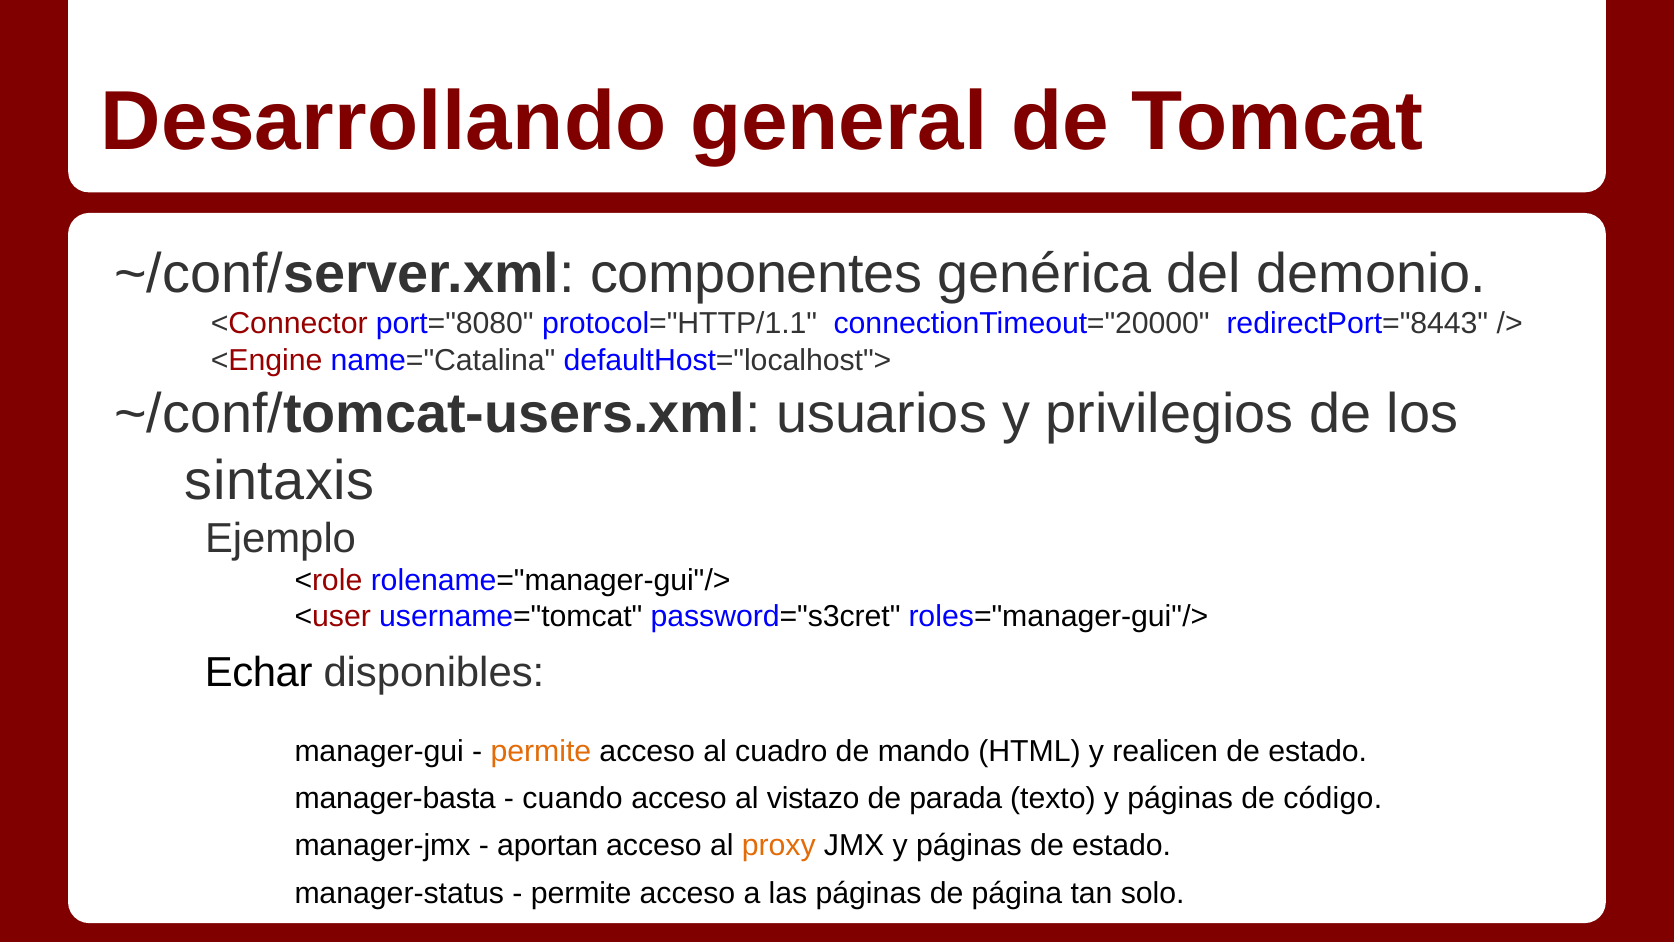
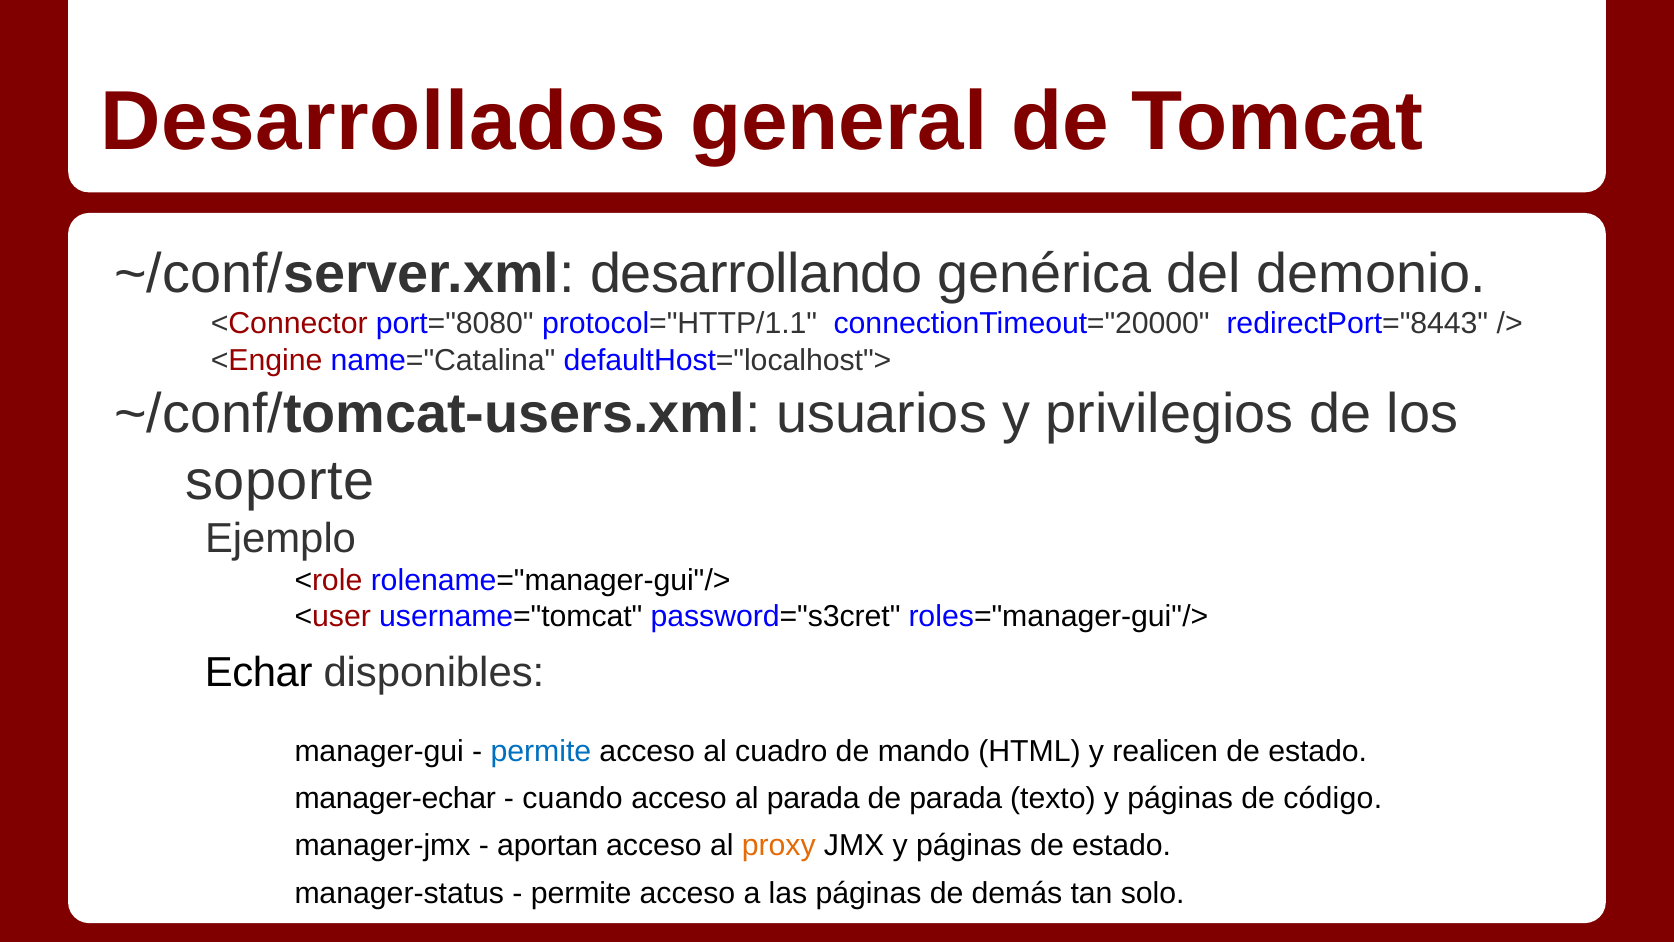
Desarrollando: Desarrollando -> Desarrollados (383, 121)
componentes: componentes -> desarrollando (756, 274)
sintaxis: sintaxis -> soporte (280, 480)
permite colour: orange -> blue (541, 751)
manager-basta: manager-basta -> manager-echar (395, 798)
al vistazo: vistazo -> parada (813, 798)
página: página -> demás (1017, 893)
